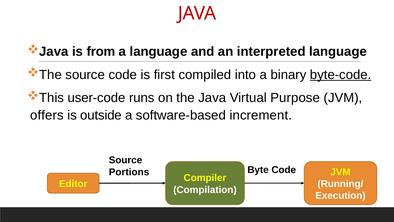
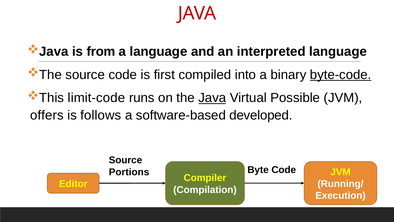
user-code: user-code -> limit-code (96, 98)
Java underline: none -> present (212, 98)
Purpose: Purpose -> Possible (295, 98)
outside: outside -> follows (101, 115)
increment: increment -> developed (261, 115)
